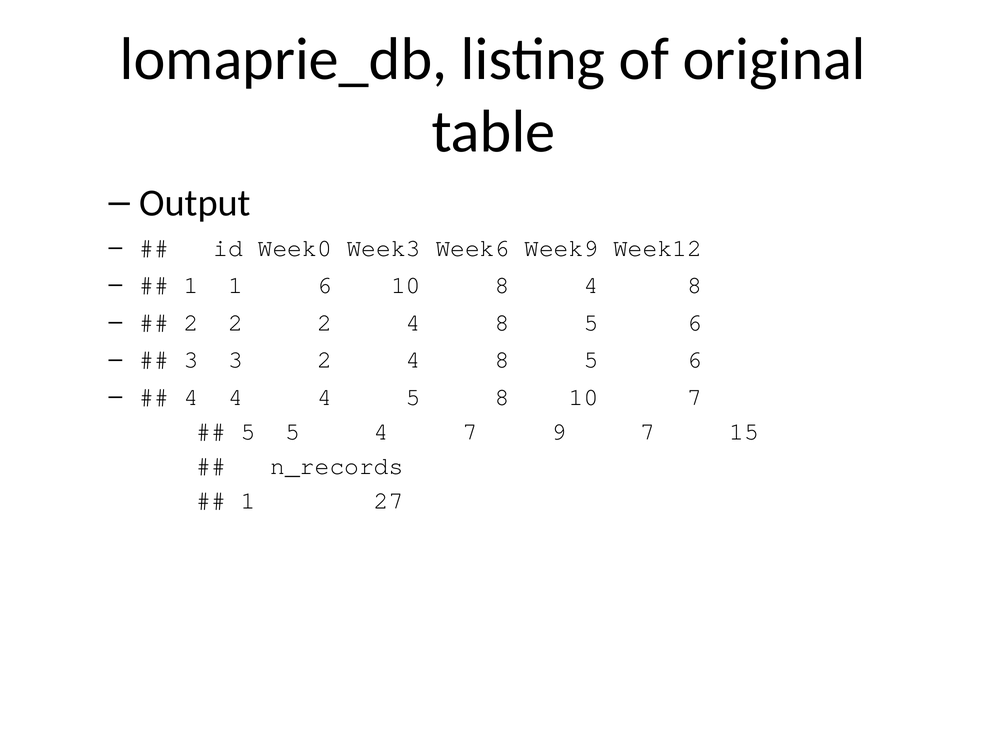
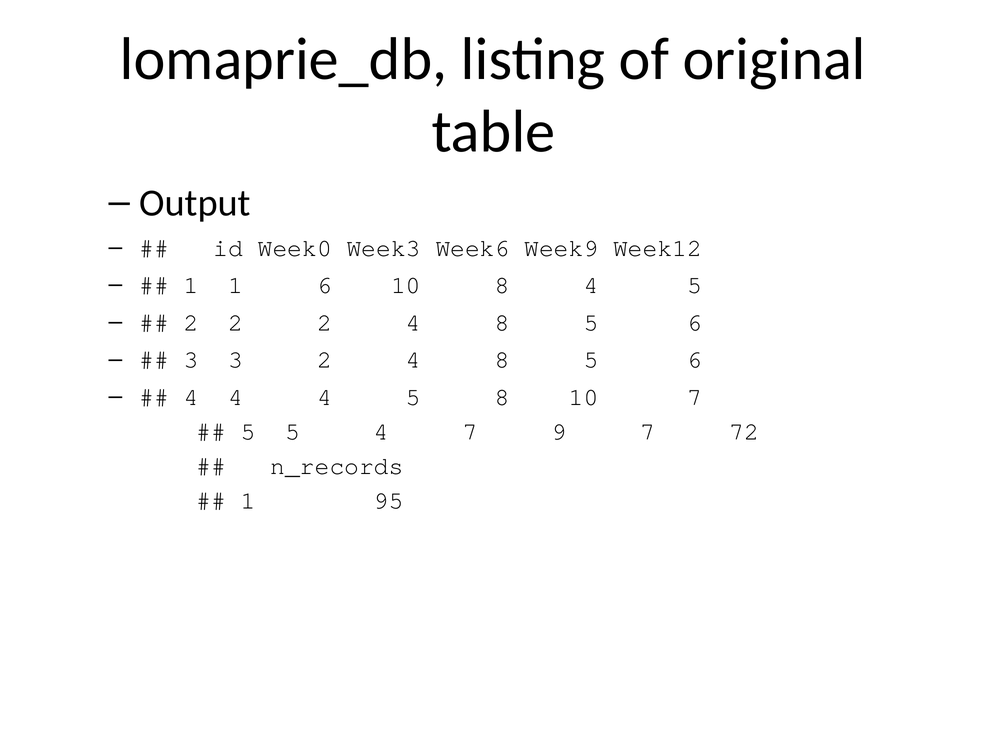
8 4 8: 8 -> 5 (695, 285)
15: 15 -> 72 (744, 432)
27: 27 -> 95 (389, 501)
